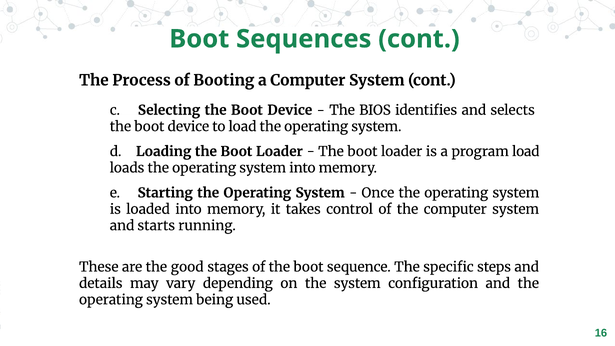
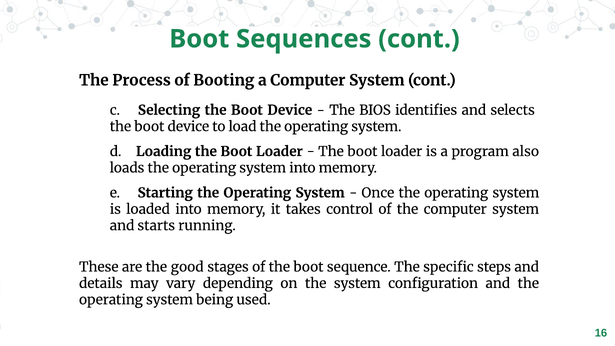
program load: load -> also (526, 152)
